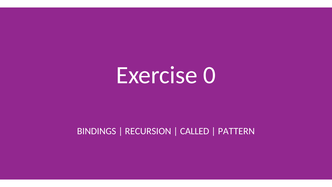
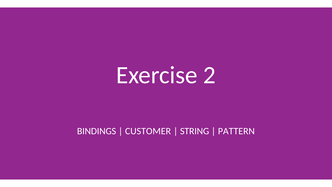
0: 0 -> 2 (209, 75)
RECURSION: RECURSION -> CUSTOMER (148, 131)
CALLED: CALLED -> STRING (195, 131)
